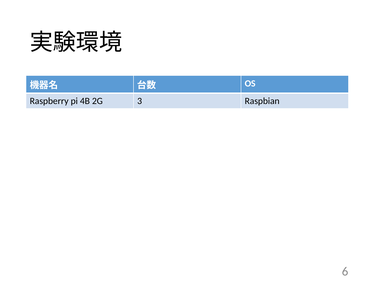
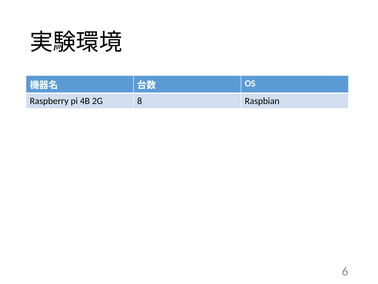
3: 3 -> 8 (140, 101)
